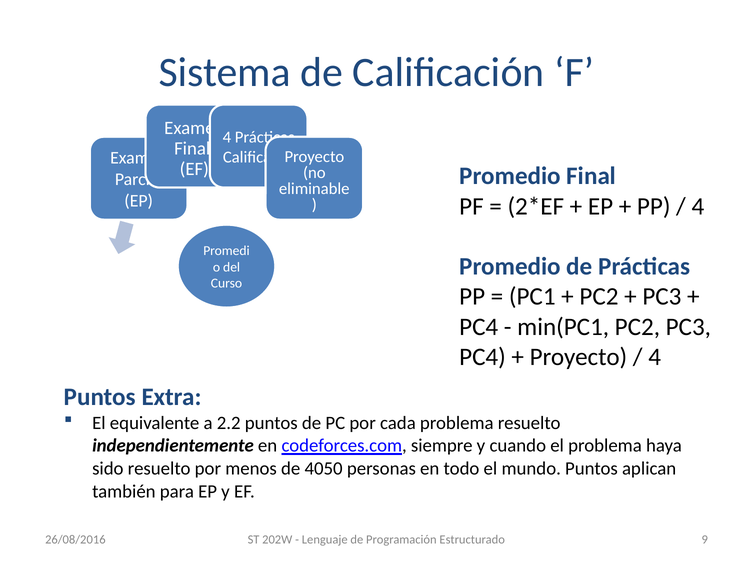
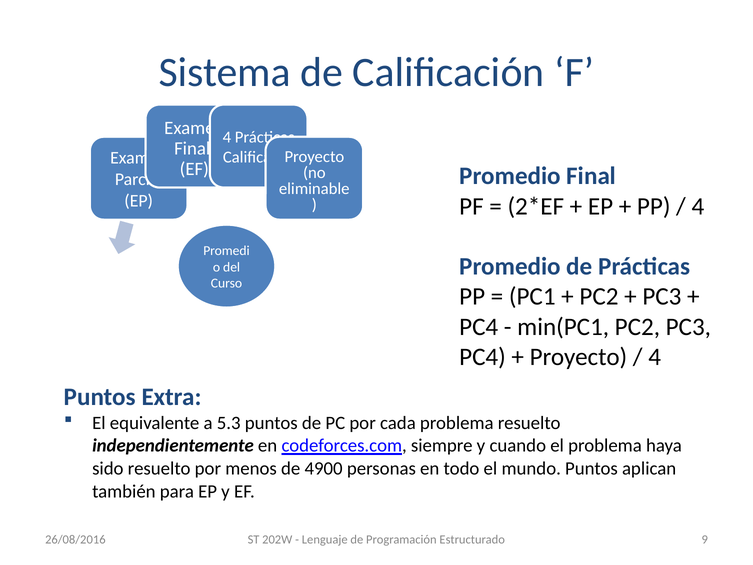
2.2: 2.2 -> 5.3 (229, 423)
4050: 4050 -> 4900 (324, 469)
